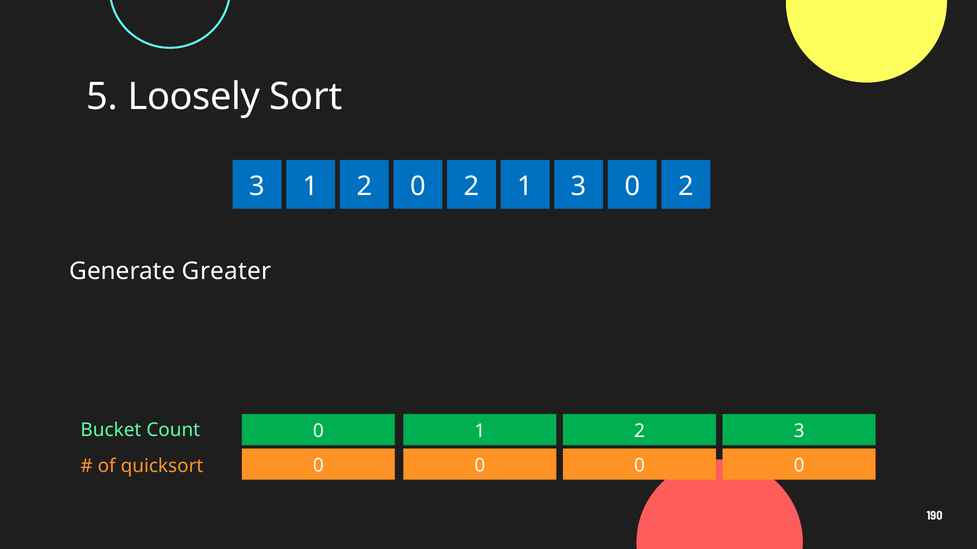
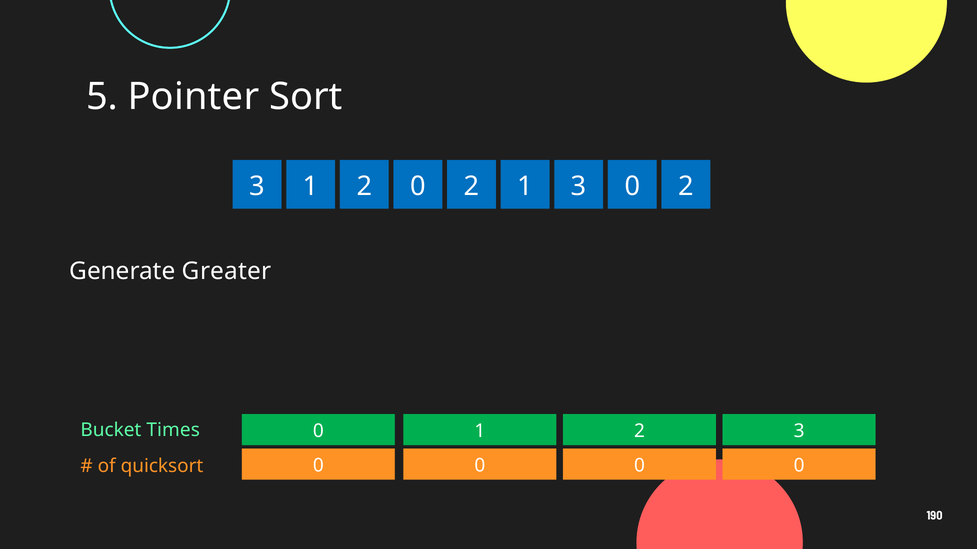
Loosely: Loosely -> Pointer (193, 97)
Count: Count -> Times (173, 430)
